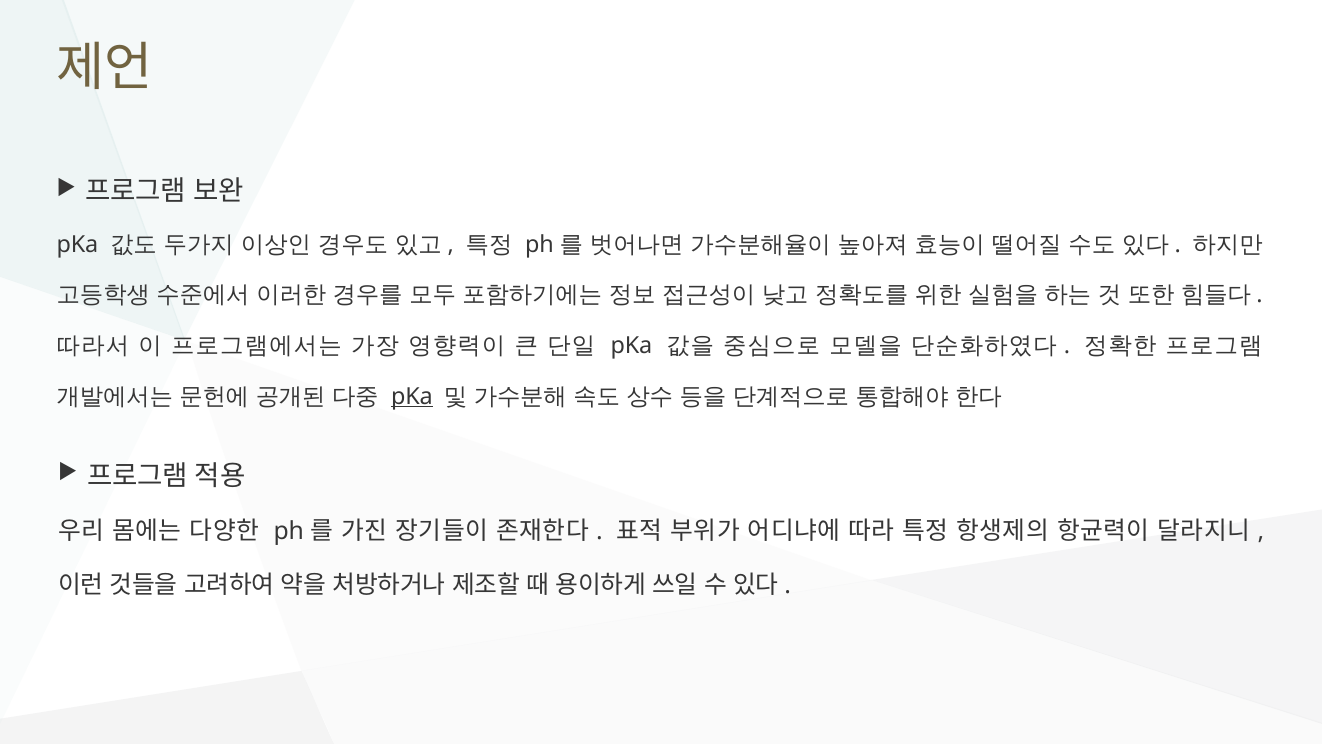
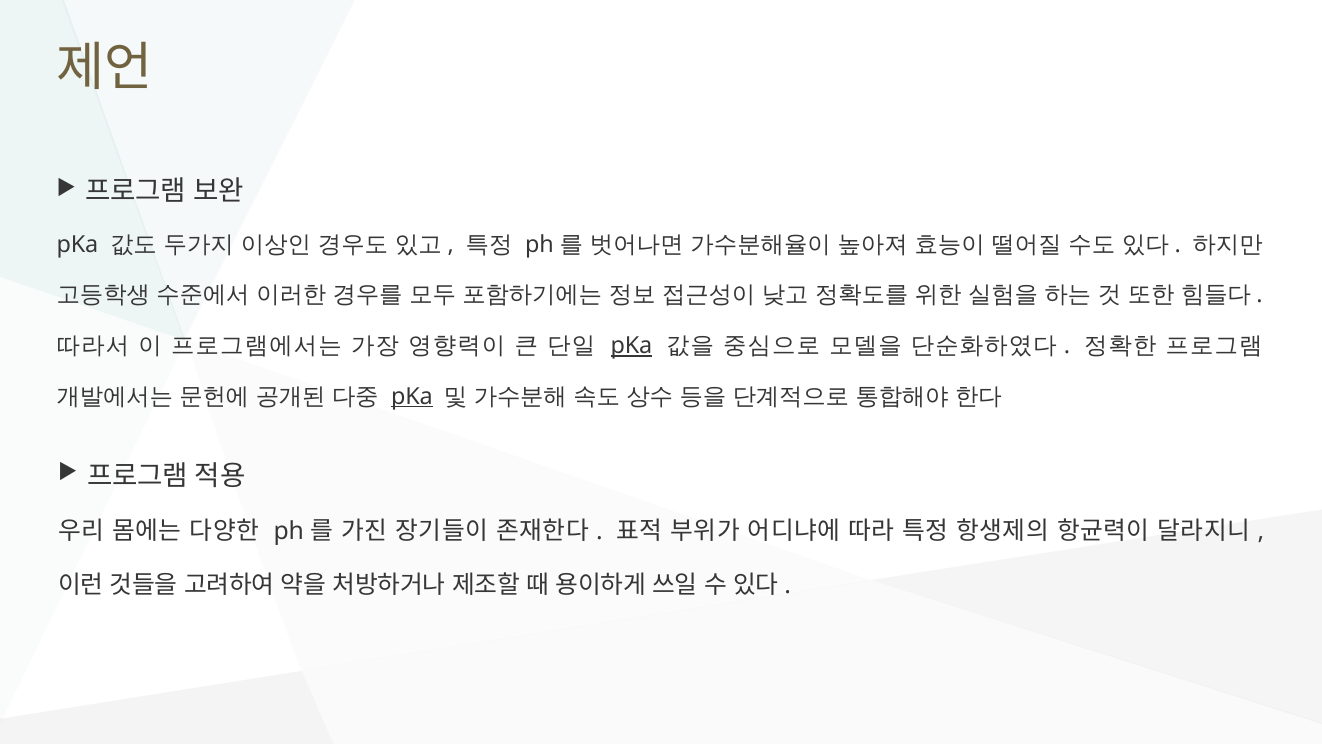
pKa underline: none -> present (631, 346)
